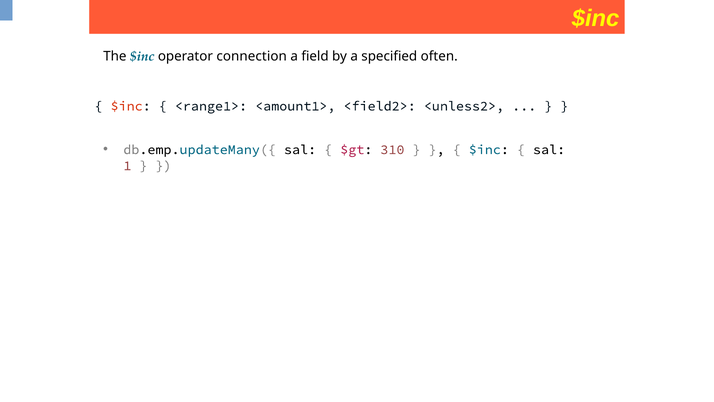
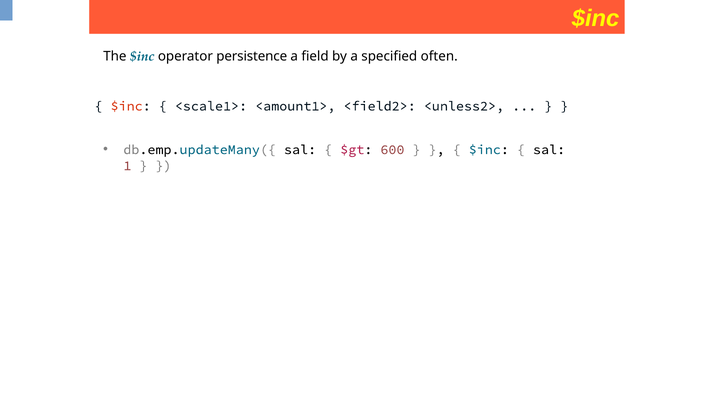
connection: connection -> persistence (252, 56)
<range1>: <range1> -> <scale1> (211, 106)
310: 310 -> 600 (392, 149)
